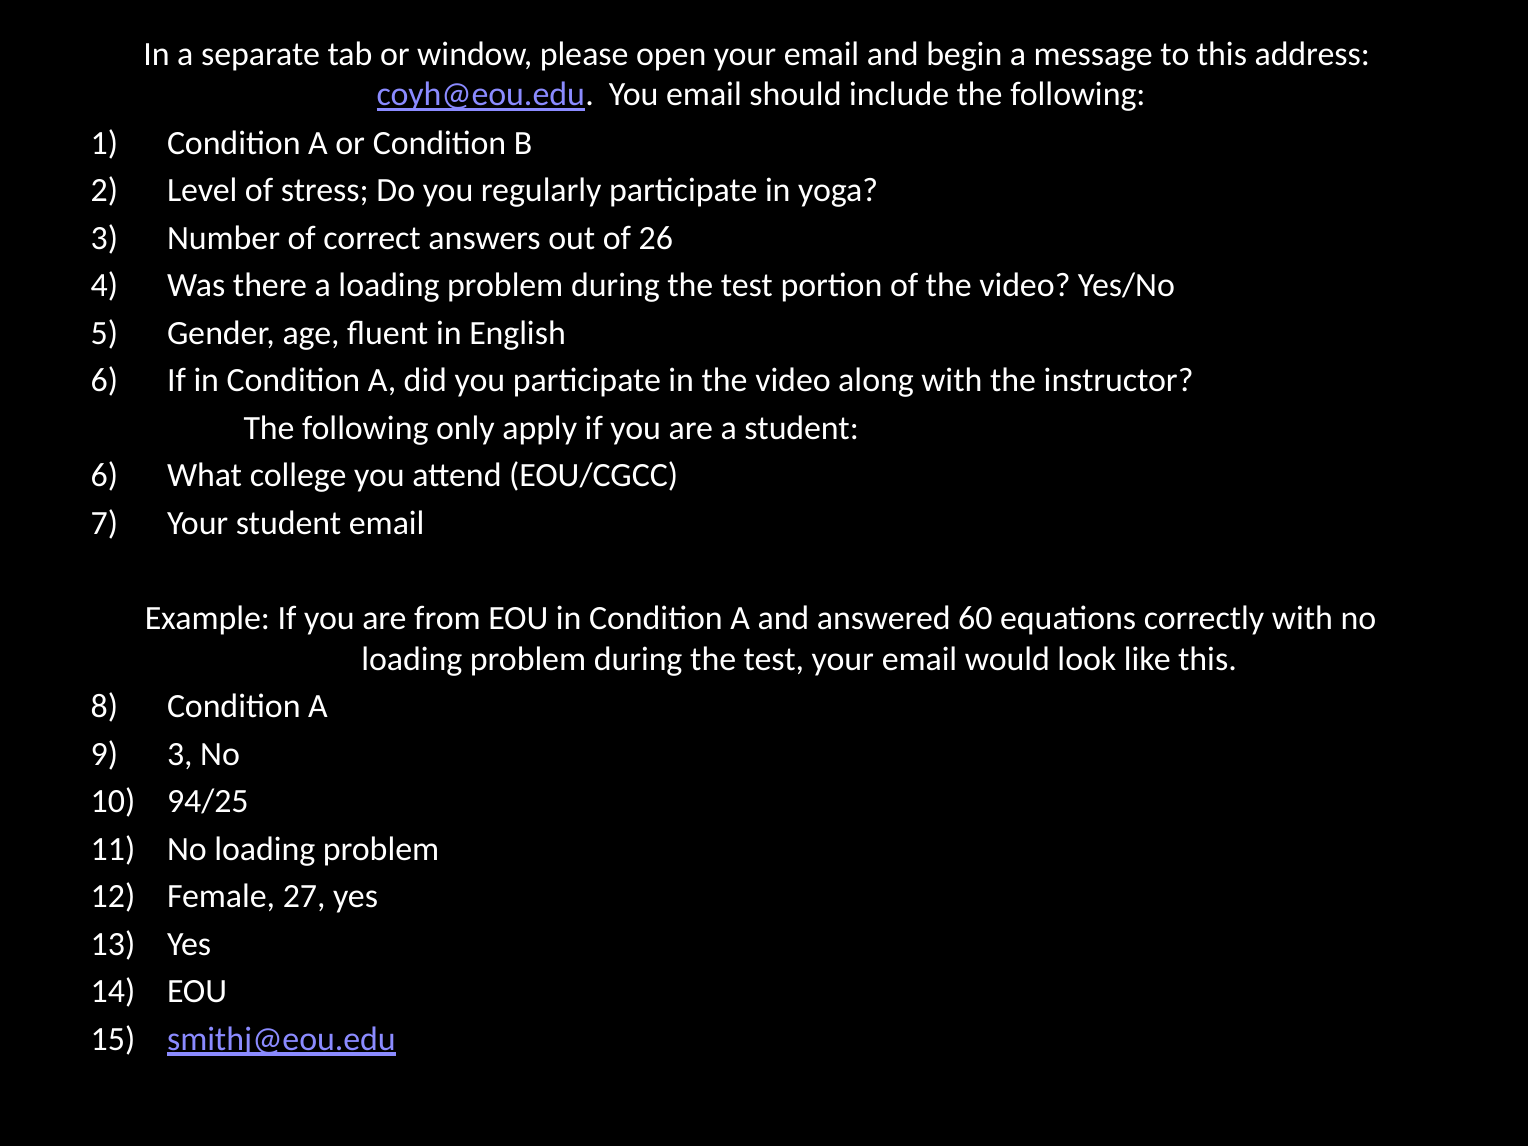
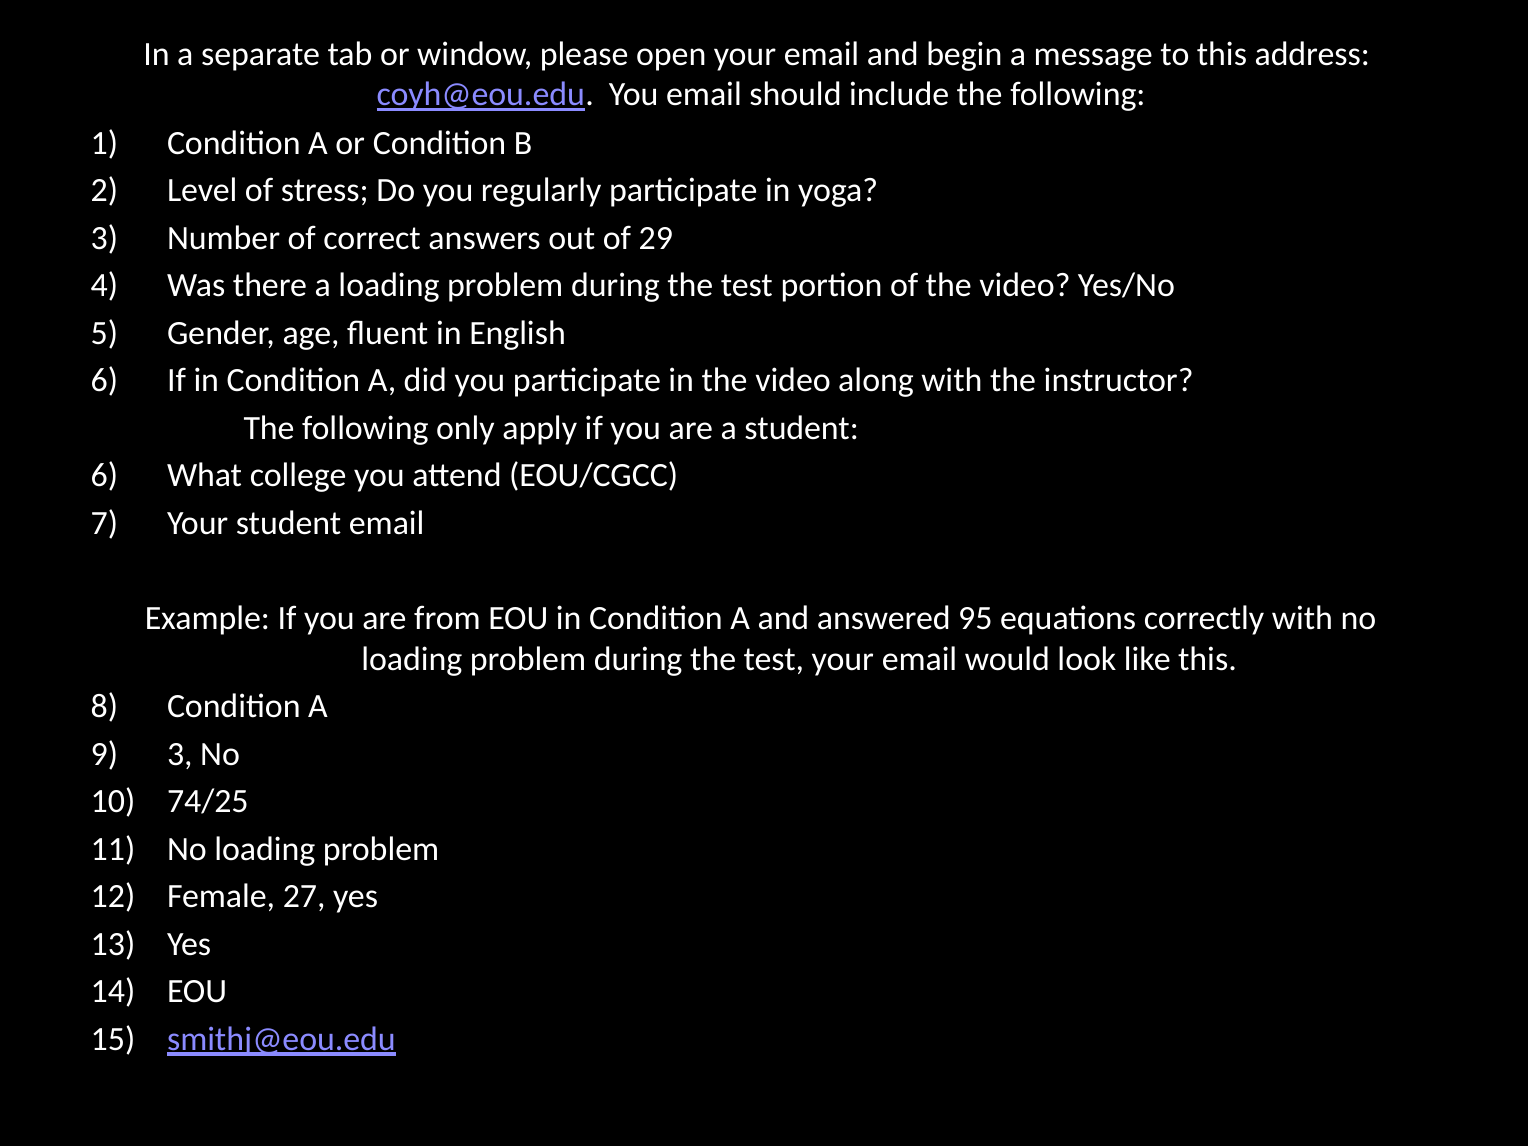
26: 26 -> 29 (656, 238)
60: 60 -> 95 (975, 618)
94/25: 94/25 -> 74/25 (208, 802)
